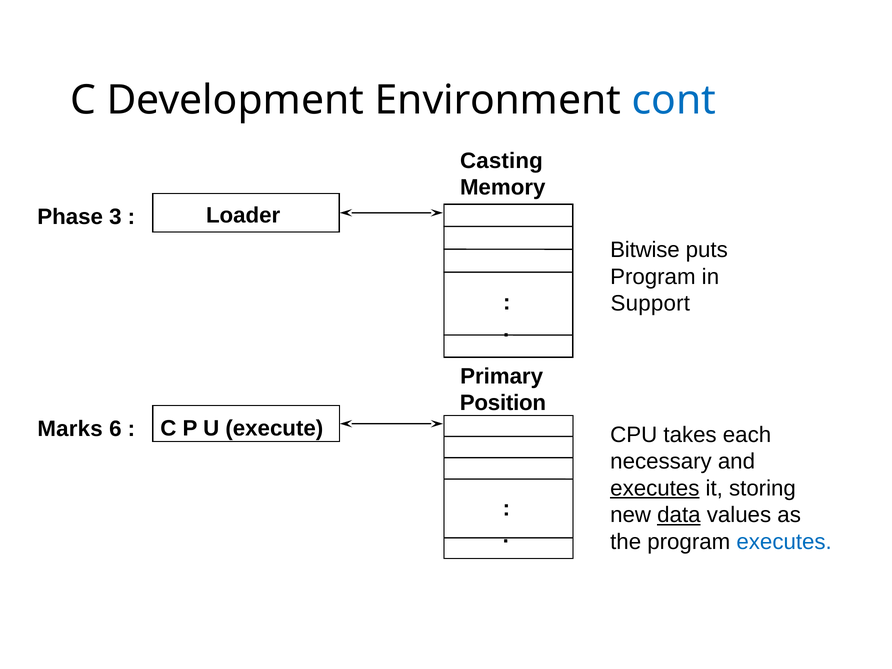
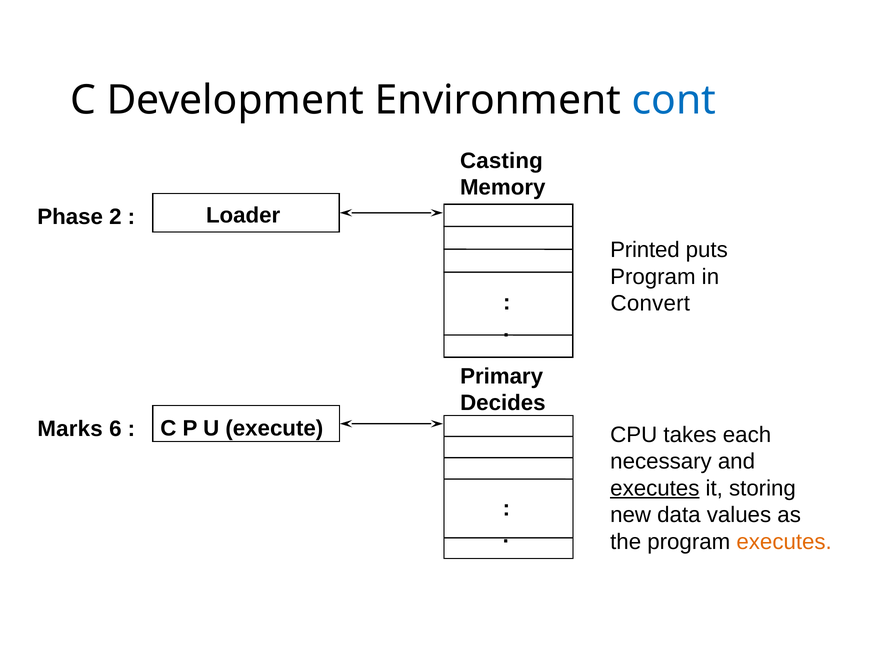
3: 3 -> 2 (115, 217)
Bitwise: Bitwise -> Printed (645, 250)
Support: Support -> Convert (650, 304)
Position: Position -> Decides (503, 403)
data underline: present -> none (679, 515)
executes colour: blue -> orange (784, 542)
